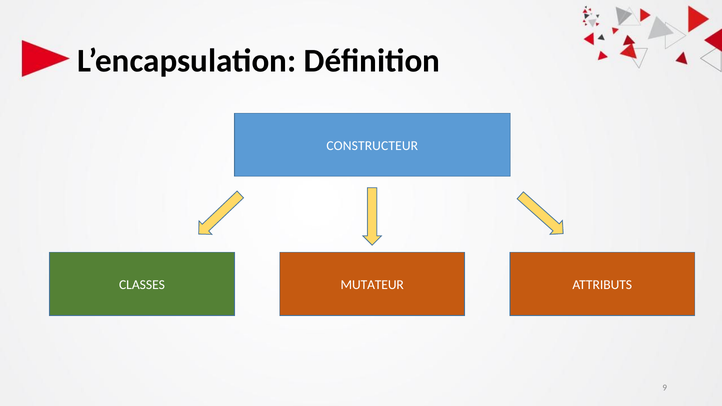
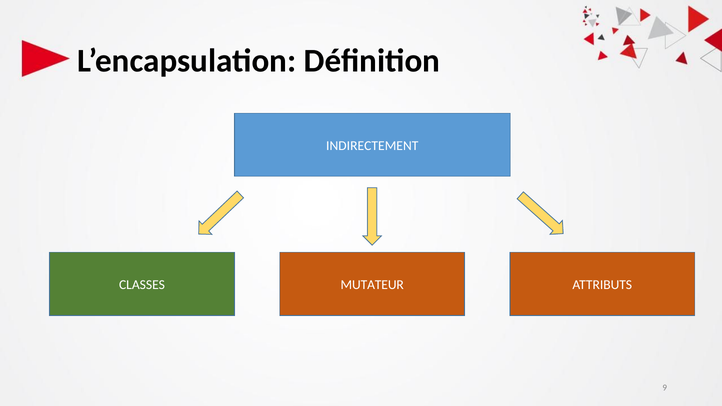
CONSTRUCTEUR: CONSTRUCTEUR -> INDIRECTEMENT (372, 146)
